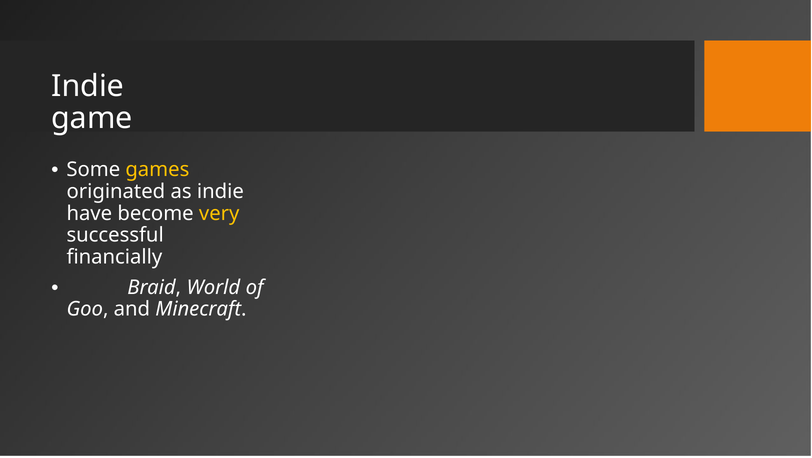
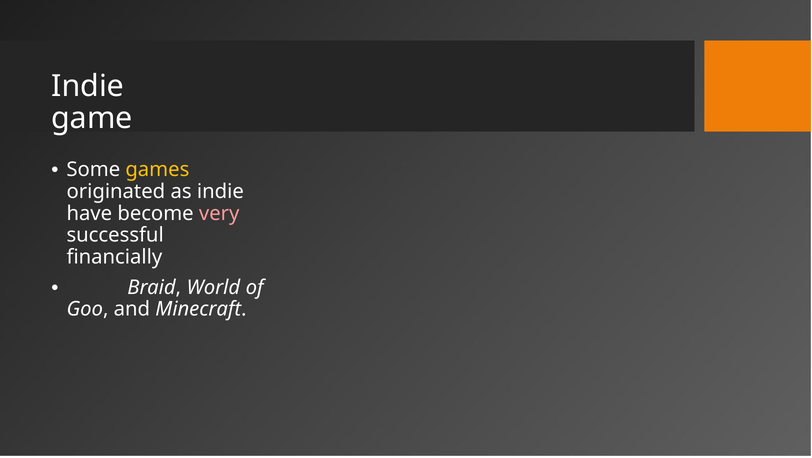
very colour: yellow -> pink (219, 213)
